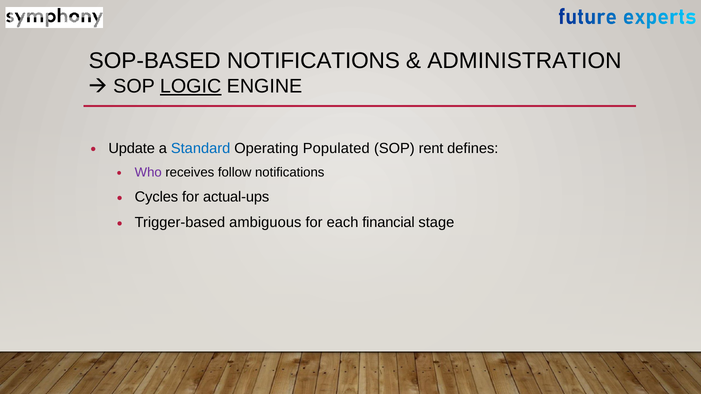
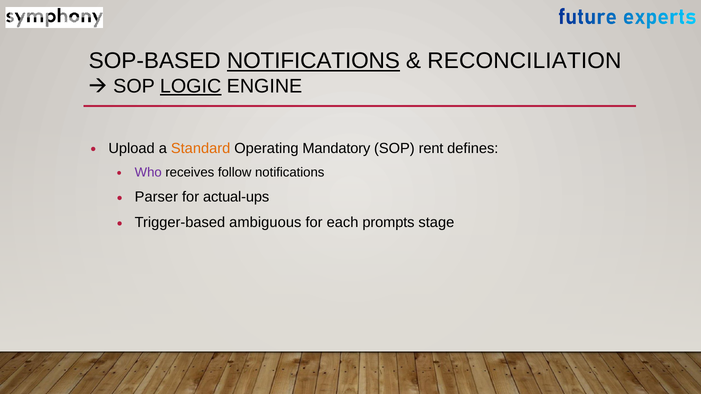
NOTIFICATIONS underline: none -> present (313, 61)
ADMINISTRATION: ADMINISTRATION -> RECONCILIATION (524, 61)
Update: Update -> Upload (132, 148)
Standard colour: blue -> orange (201, 148)
Populated: Populated -> Mandatory (336, 148)
Cycles: Cycles -> Parser (156, 197)
financial: financial -> prompts (388, 223)
